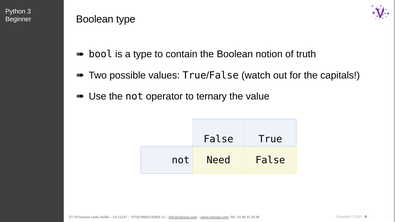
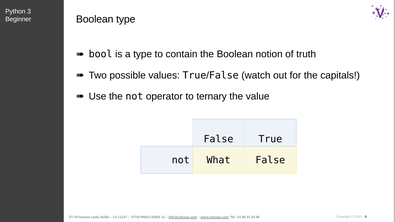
Need: Need -> What (219, 160)
